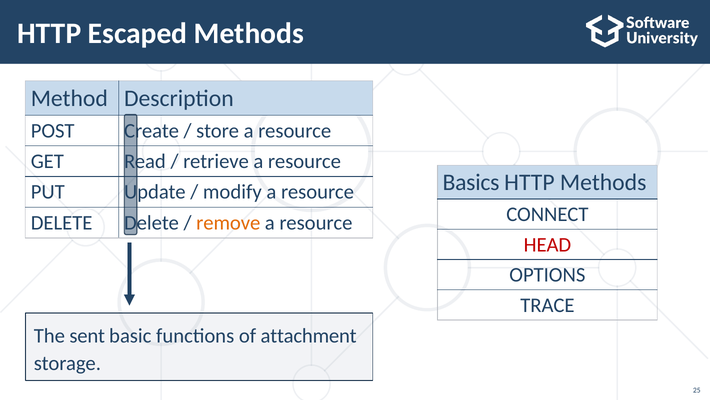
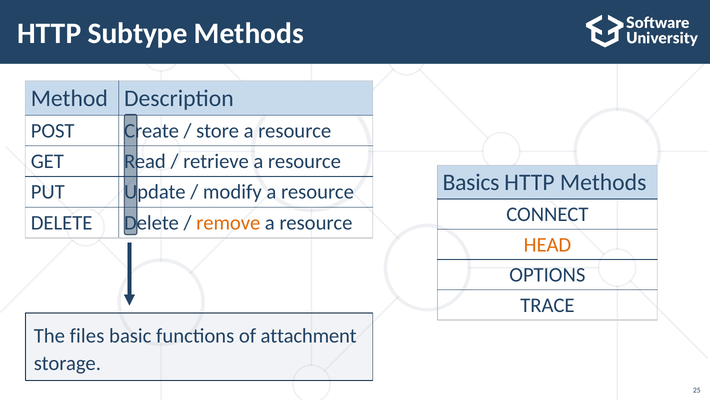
Escaped: Escaped -> Subtype (138, 34)
HEAD colour: red -> orange (547, 244)
sent: sent -> files (87, 335)
